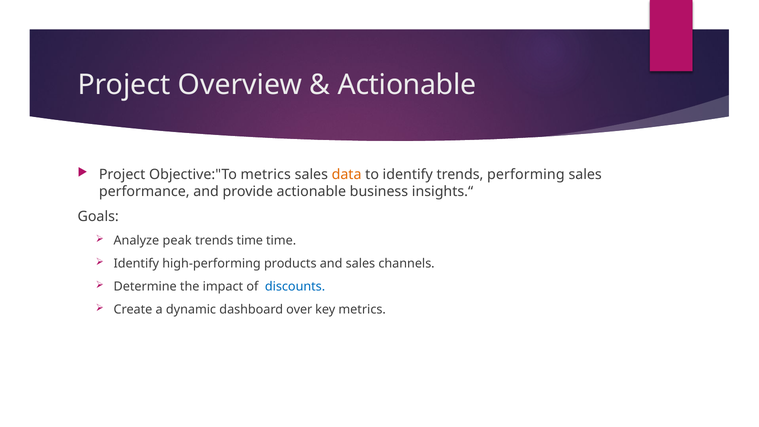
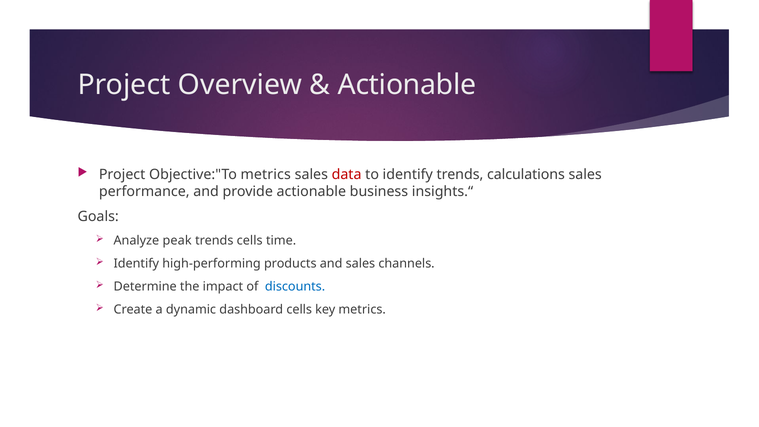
data colour: orange -> red (347, 174)
performing: performing -> calculations (526, 174)
trends time: time -> cells (250, 240)
dashboard over: over -> cells (299, 310)
